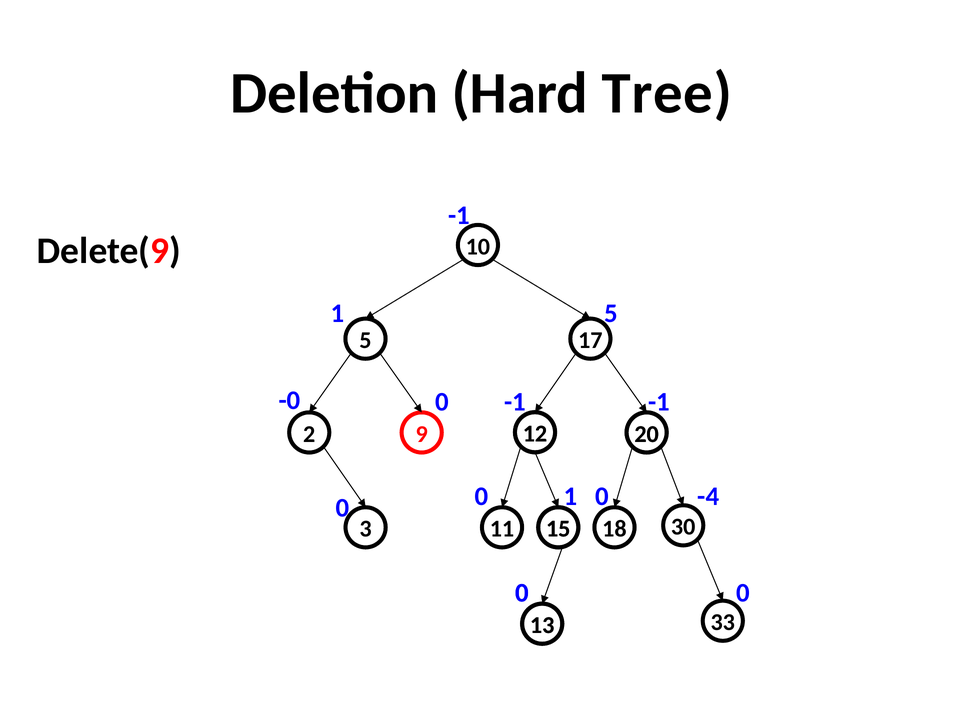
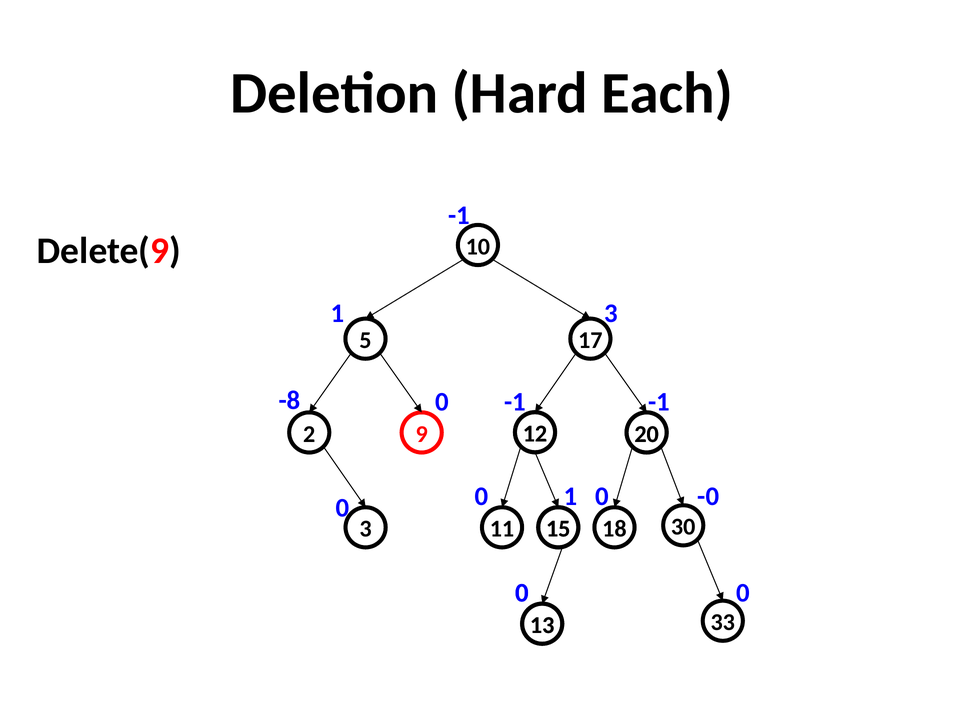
Tree: Tree -> Each (667, 93)
1 5: 5 -> 3 (611, 314)
-0: -0 -> -8 (290, 400)
-4: -4 -> -0 (708, 497)
